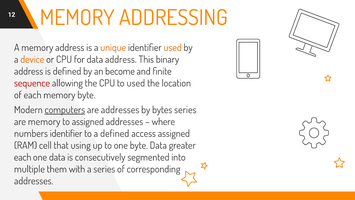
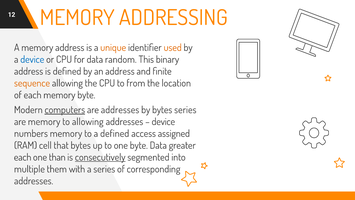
device colour: orange -> blue (32, 59)
data address: address -> random (121, 59)
an become: become -> address (120, 71)
sequence colour: red -> orange (32, 83)
to used: used -> from (136, 83)
to assigned: assigned -> allowing (88, 122)
where: where -> device (163, 122)
numbers identifier: identifier -> memory (66, 133)
that using: using -> bytes (81, 145)
one data: data -> than (57, 157)
consecutively underline: none -> present (100, 157)
